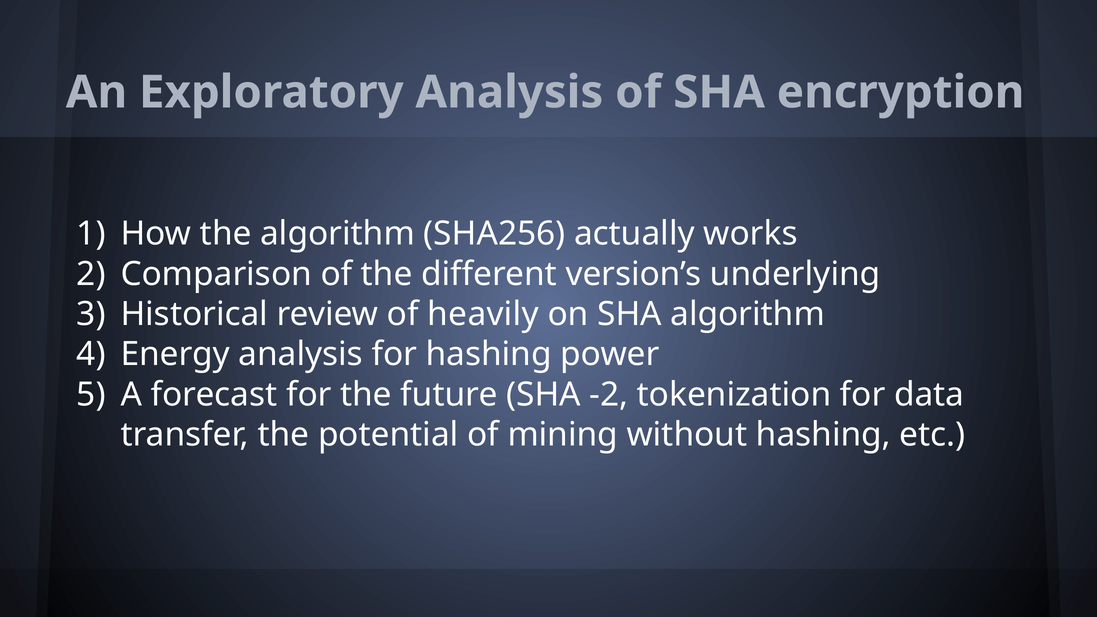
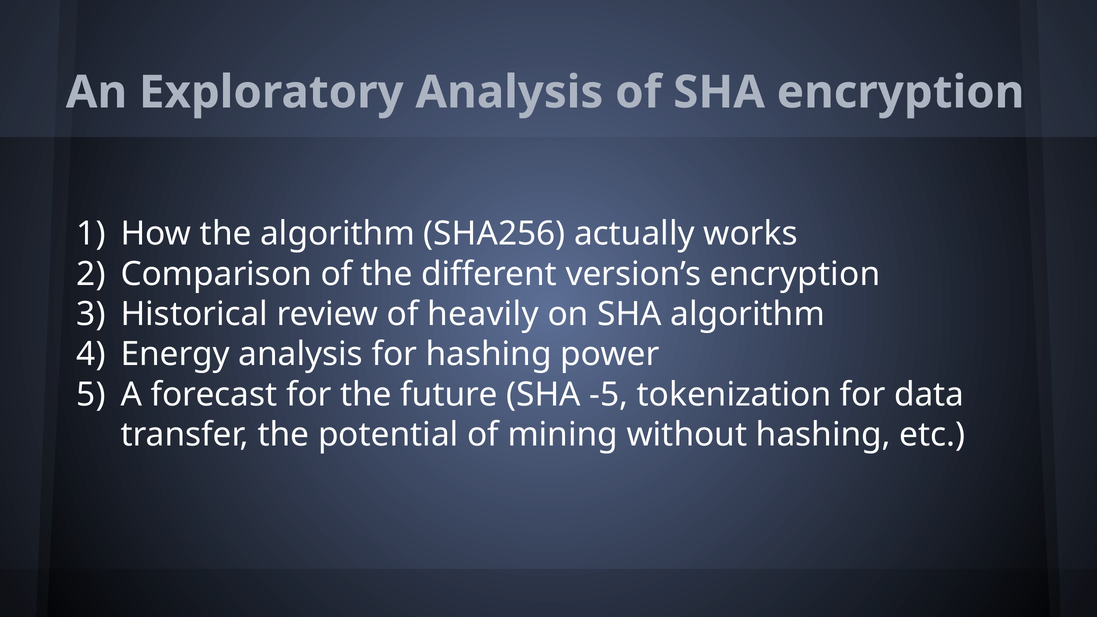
version’s underlying: underlying -> encryption (795, 274)
-2: -2 -> -5 (609, 395)
